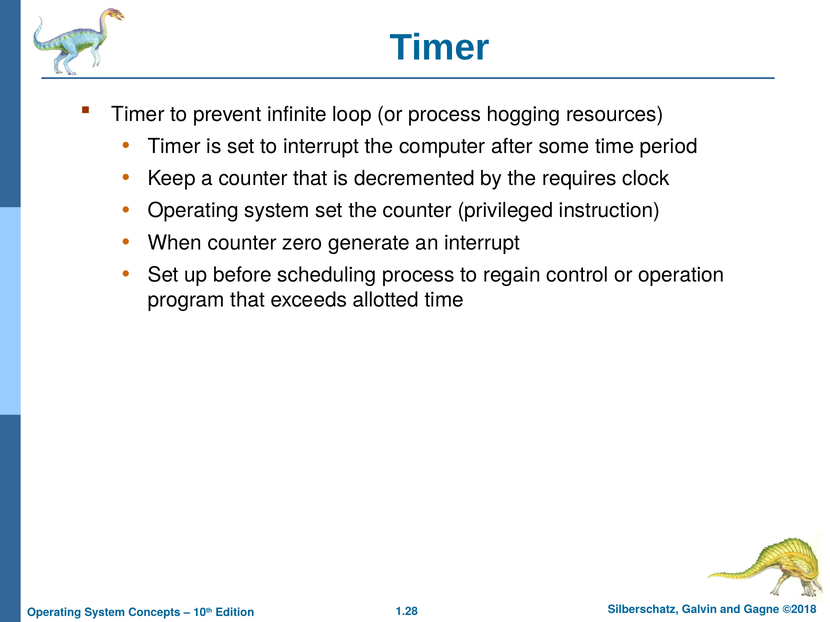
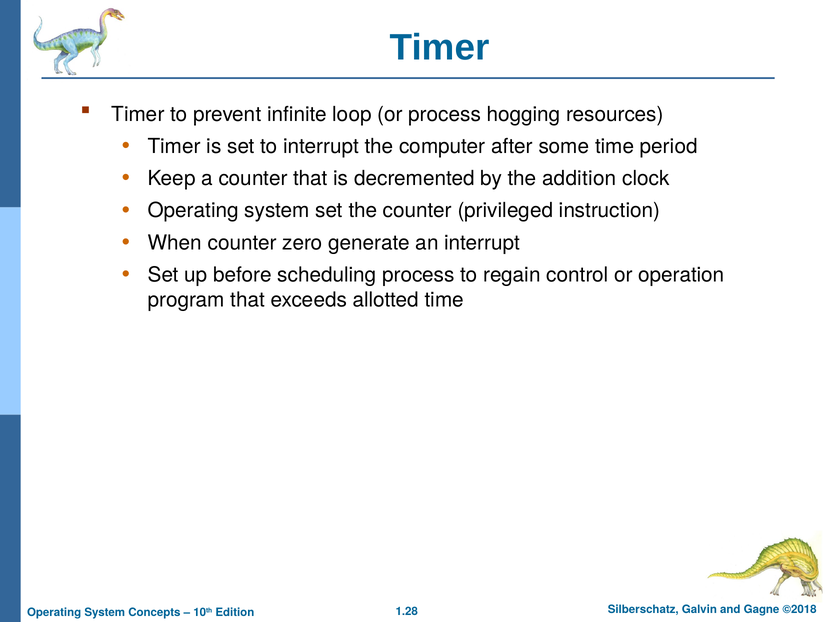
requires: requires -> addition (579, 179)
